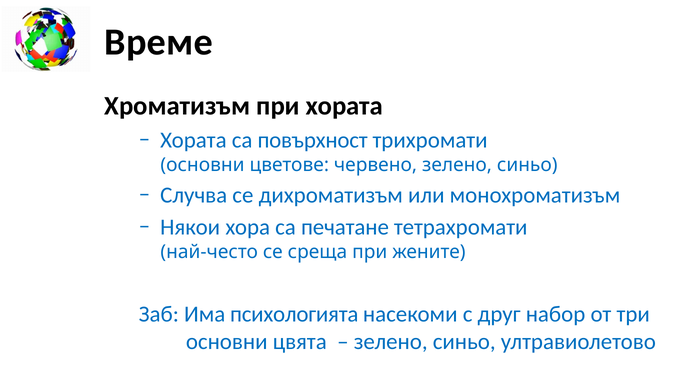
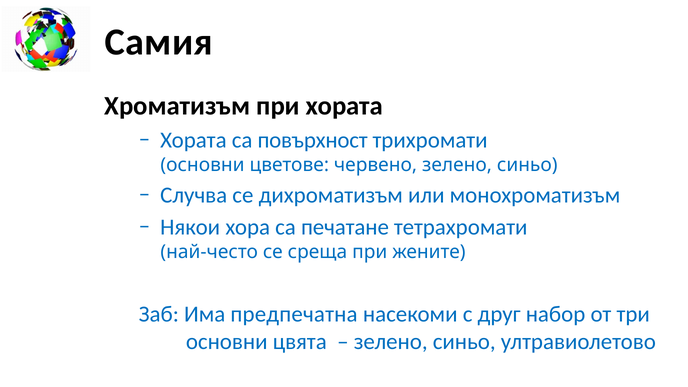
Време: Време -> Самия (159, 42)
психологията: психологията -> предпечатна (294, 314)
